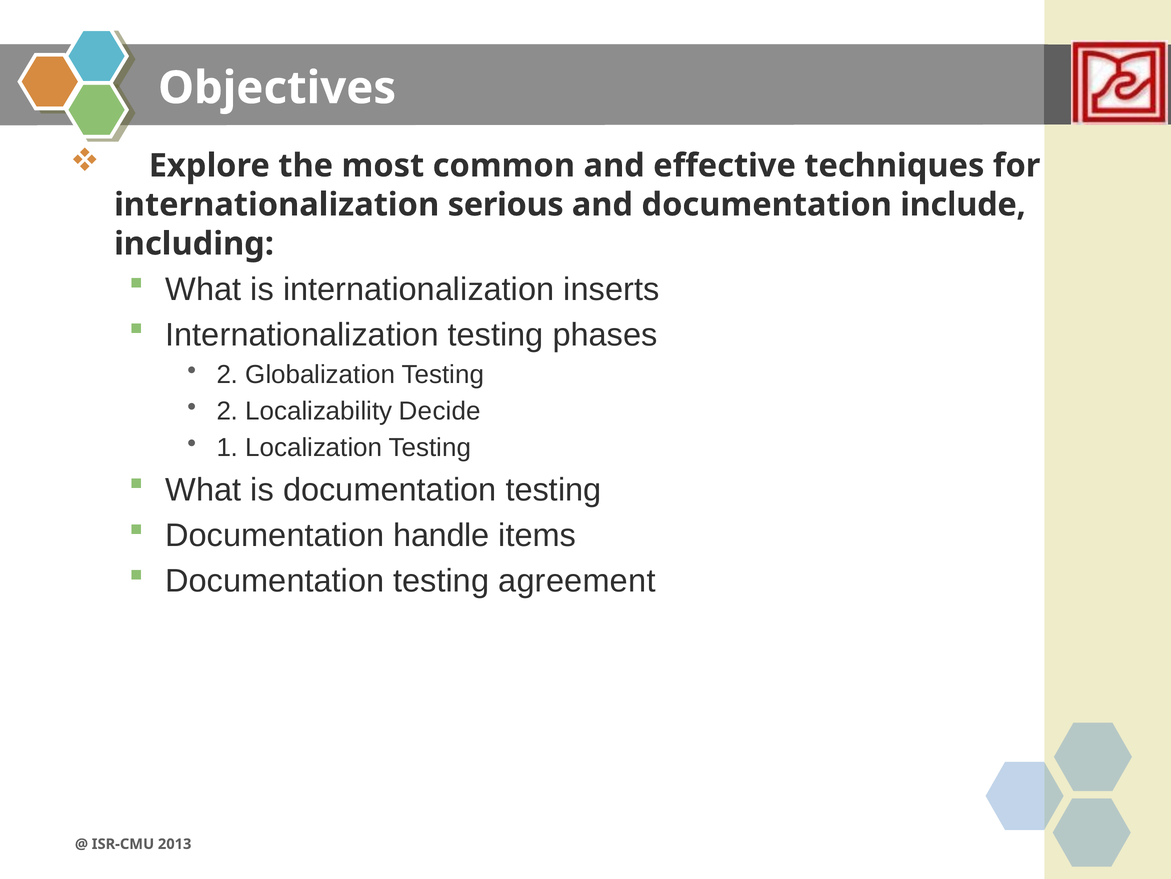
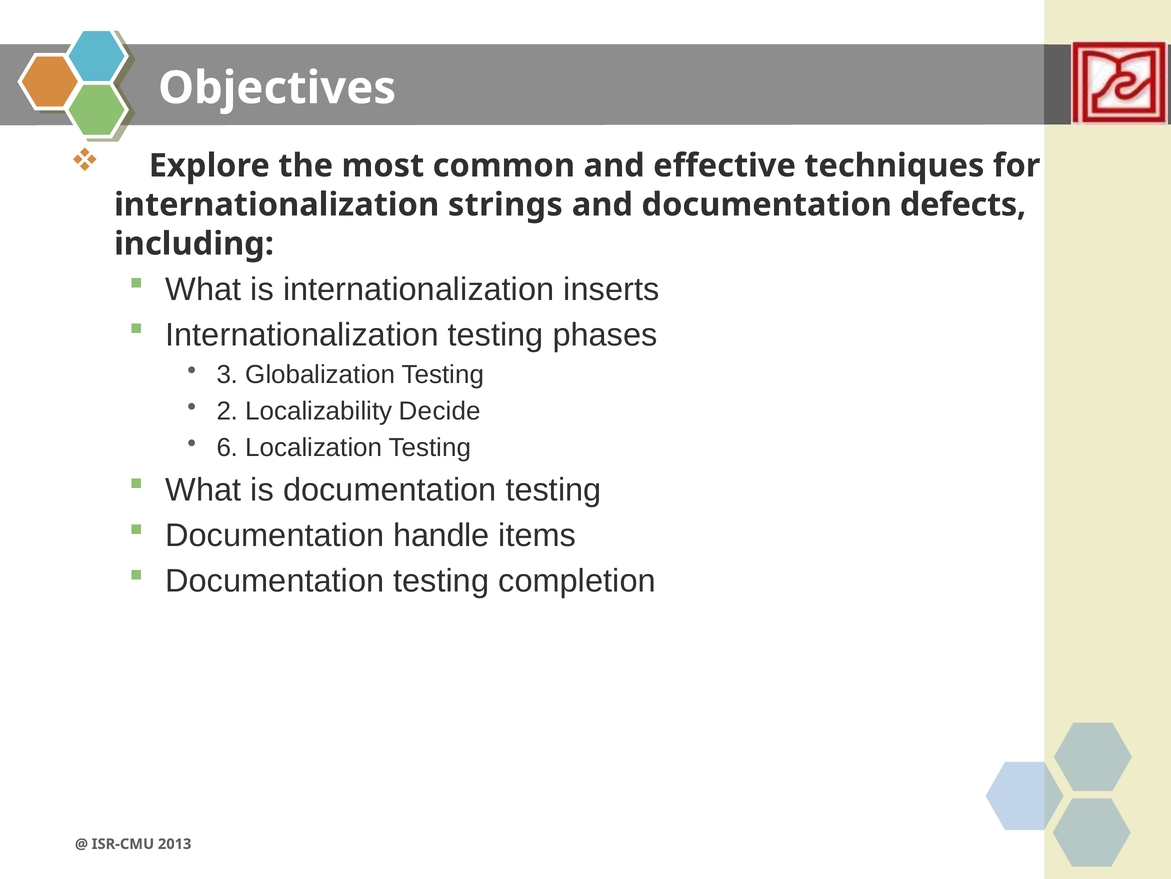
serious: serious -> strings (505, 205)
include: include -> defects (963, 205)
2: 2 -> 3 (227, 375)
1: 1 -> 6 (227, 447)
agreement: agreement -> completion (577, 581)
